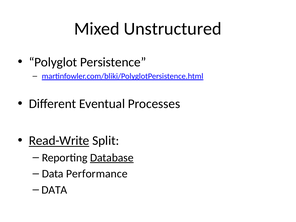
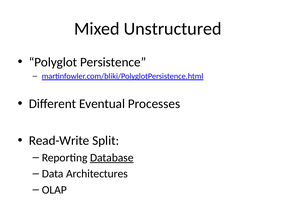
Read-Write underline: present -> none (59, 141)
Performance: Performance -> Architectures (97, 174)
DATA: DATA -> OLAP (54, 190)
